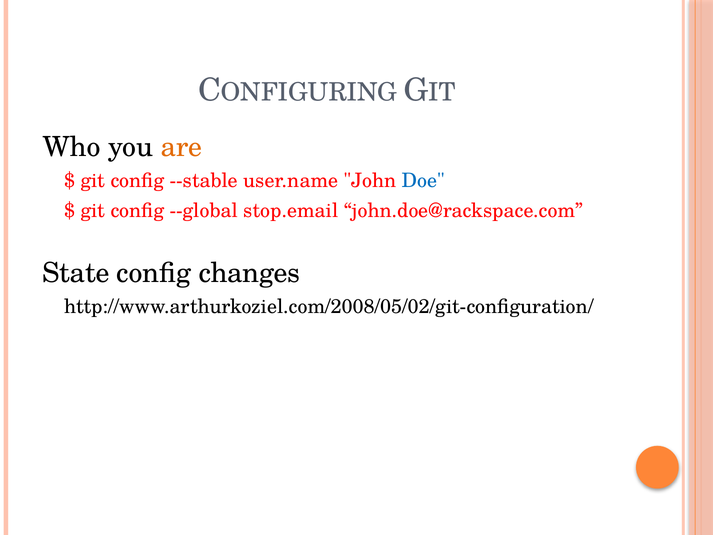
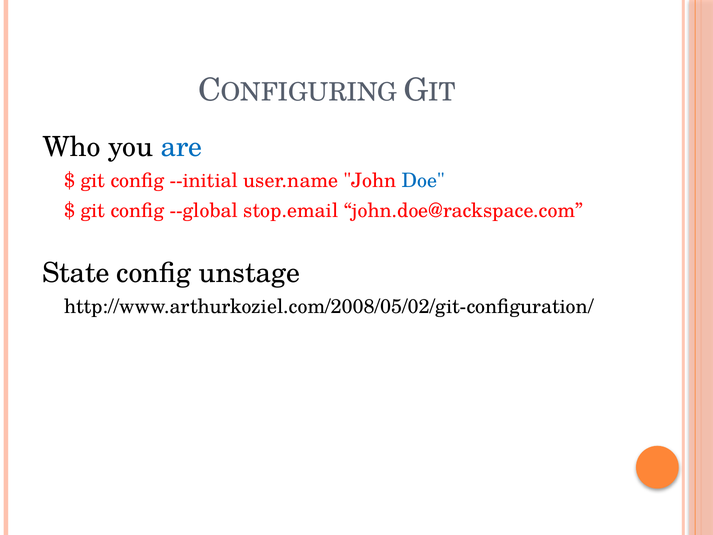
are colour: orange -> blue (182, 147)
--stable: --stable -> --initial (204, 181)
changes: changes -> unstage (249, 273)
